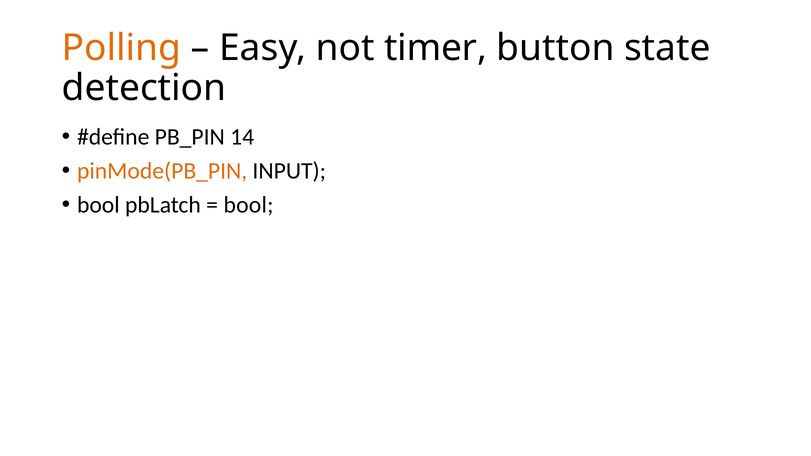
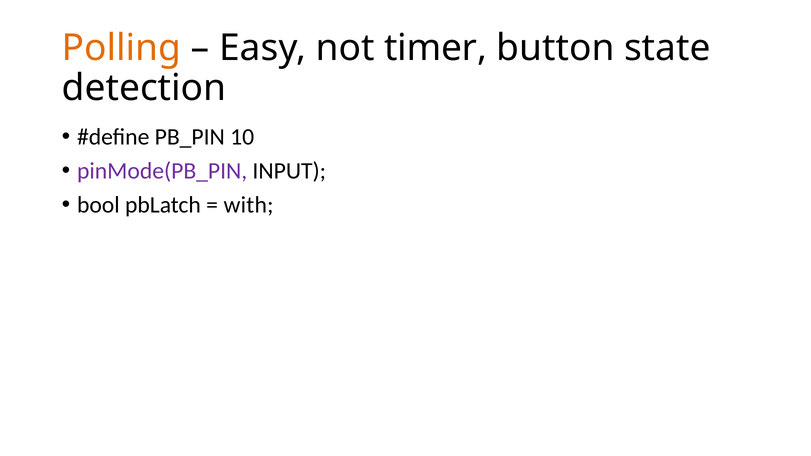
14: 14 -> 10 (242, 137)
pinMode(PB_PIN colour: orange -> purple (162, 171)
bool: bool -> with (249, 205)
